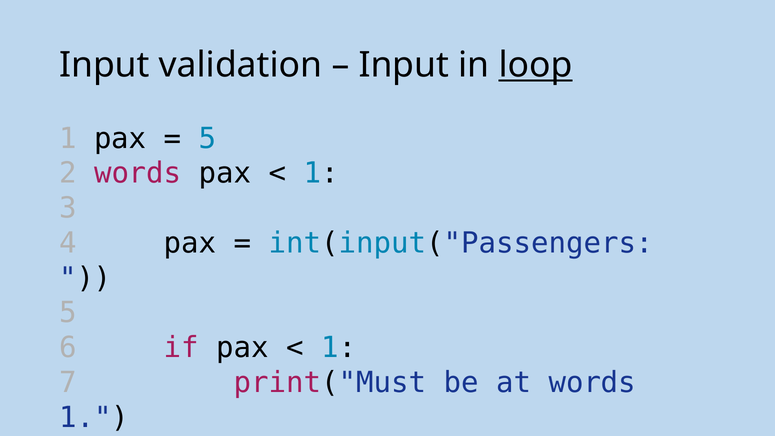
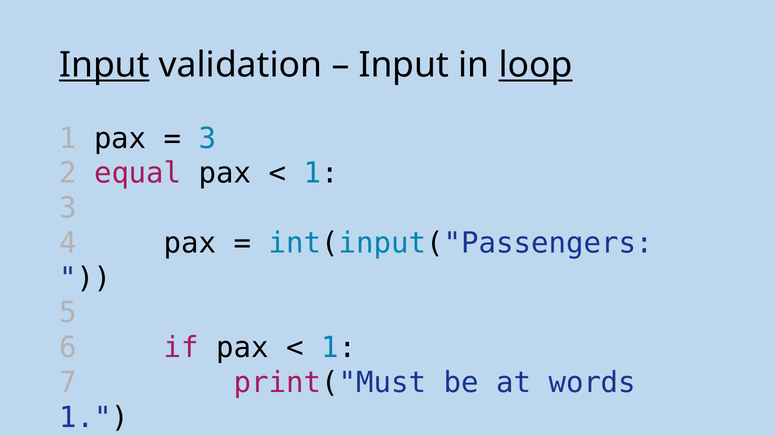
Input underline: none -> present (104, 65)
5: 5 -> 3 (208, 138)
2 words: words -> equal (138, 173)
